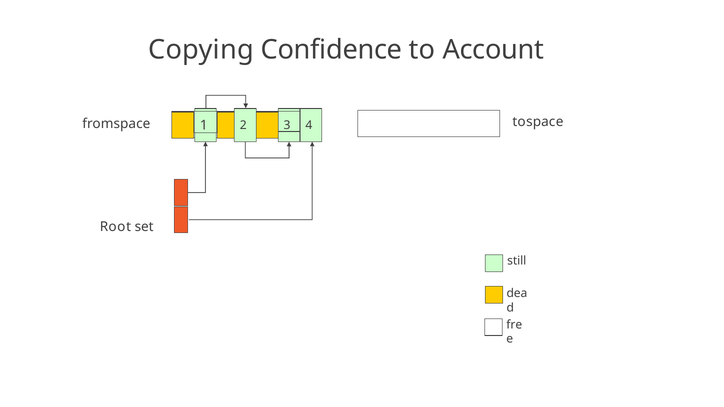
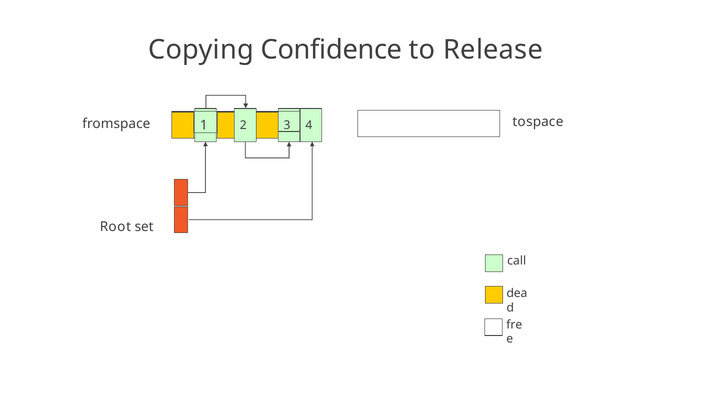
Account: Account -> Release (493, 50)
still: still -> call (517, 261)
